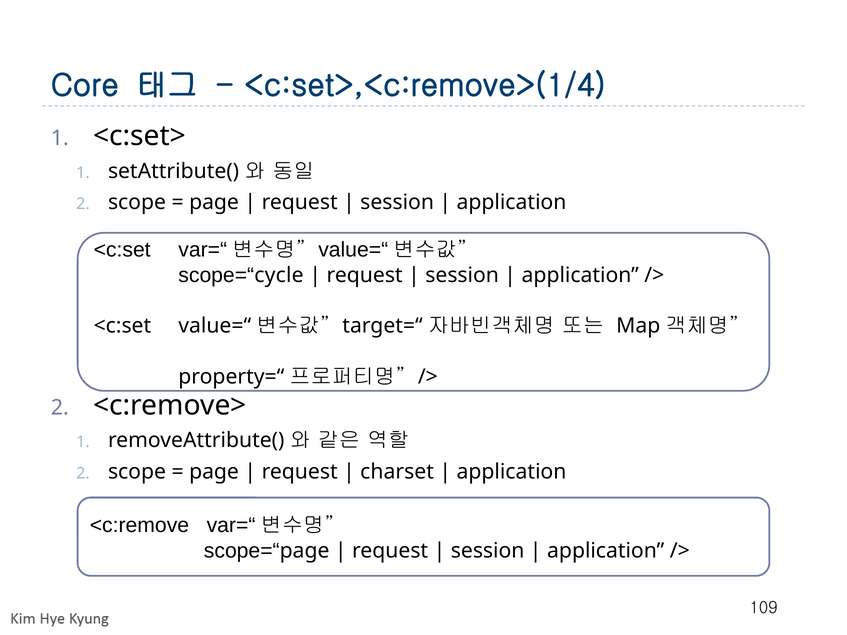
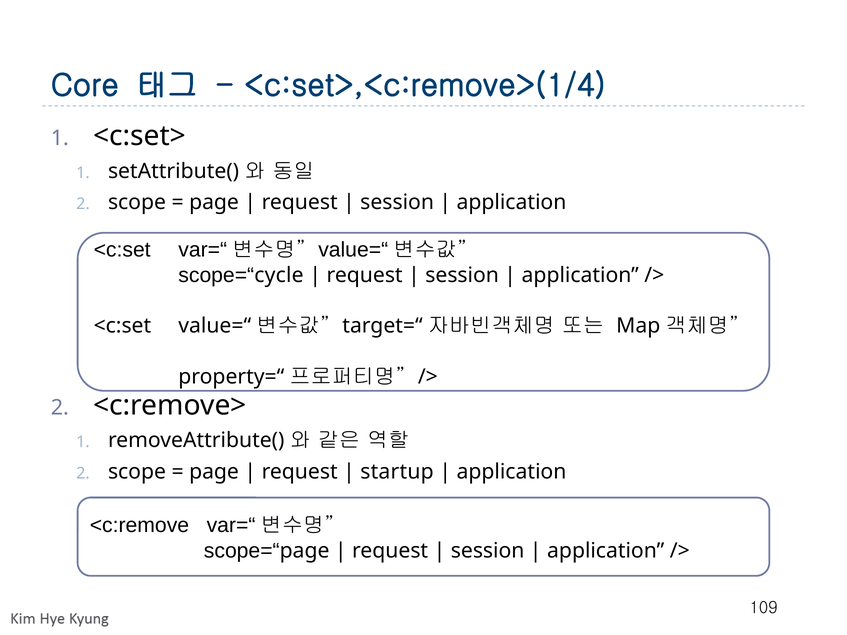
charset: charset -> startup (397, 472)
